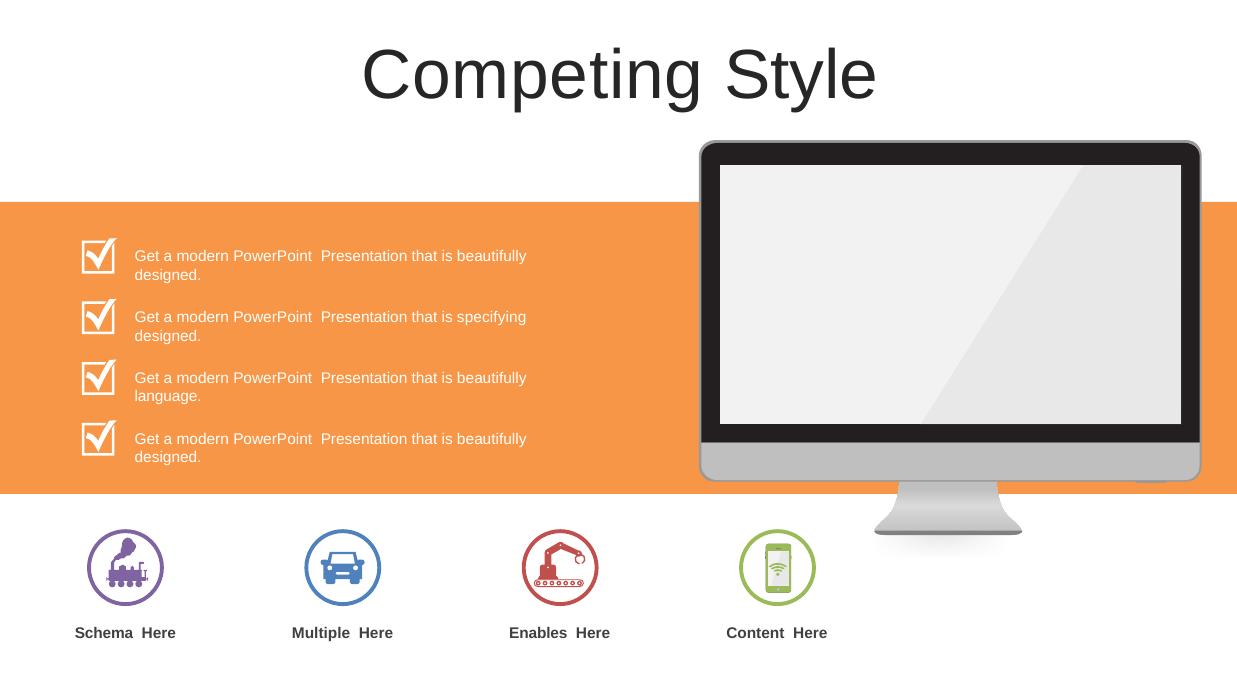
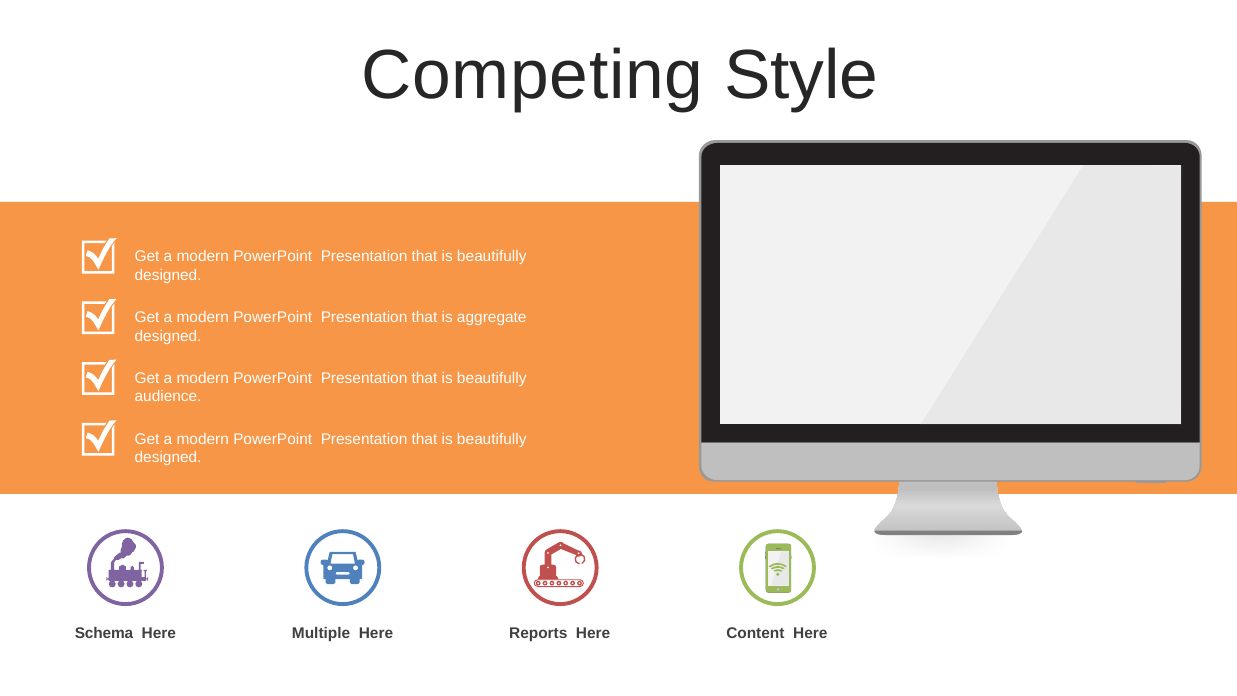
specifying: specifying -> aggregate (492, 317)
language: language -> audience (168, 397)
Enables: Enables -> Reports (538, 633)
